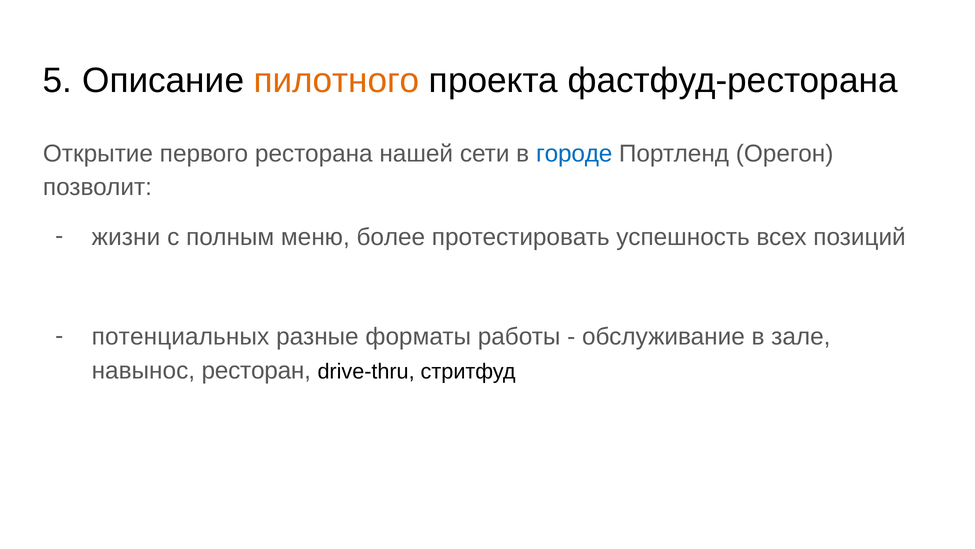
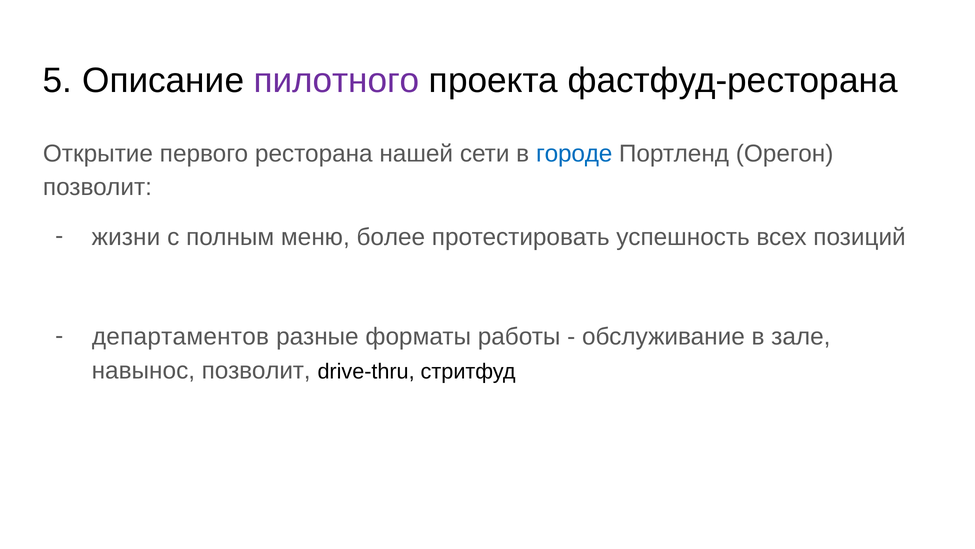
пилотного colour: orange -> purple (337, 81)
потенциальных: потенциальных -> департаментов (180, 337)
навынос ресторан: ресторан -> позволит (256, 370)
